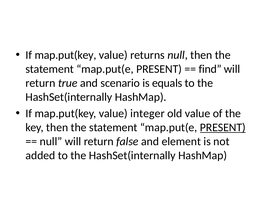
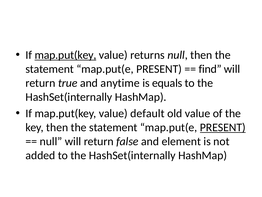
map.put(key underline: none -> present (66, 55)
scenario: scenario -> anytime (120, 83)
integer: integer -> default (147, 113)
